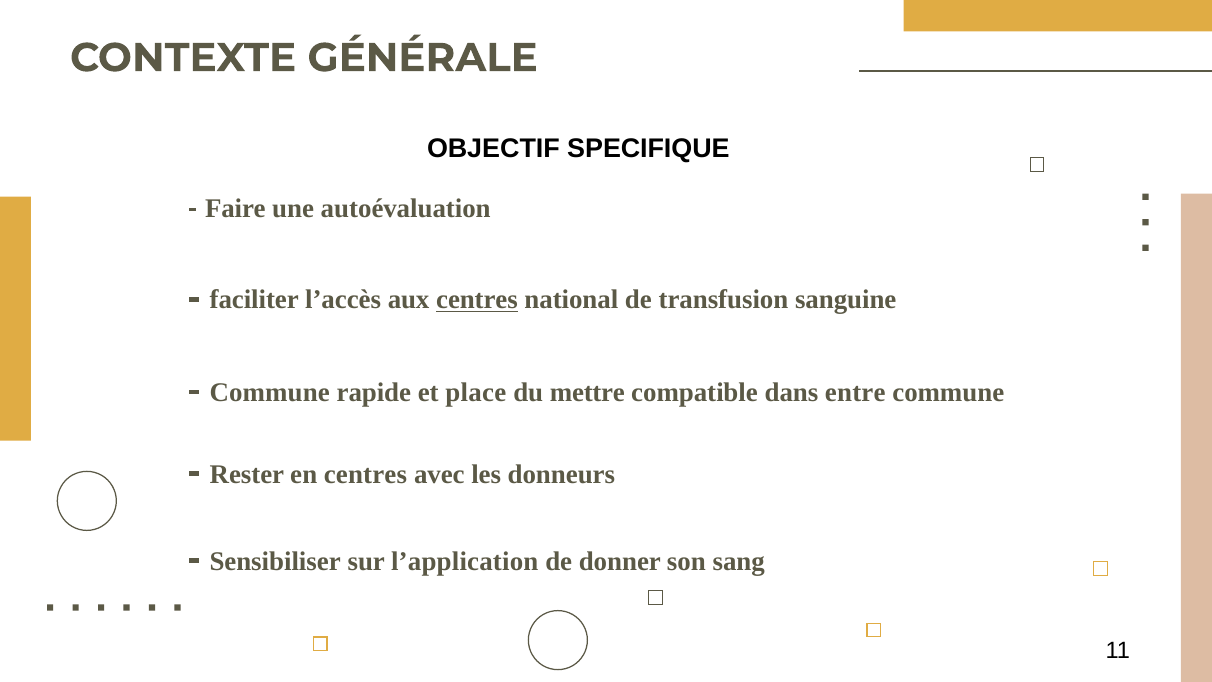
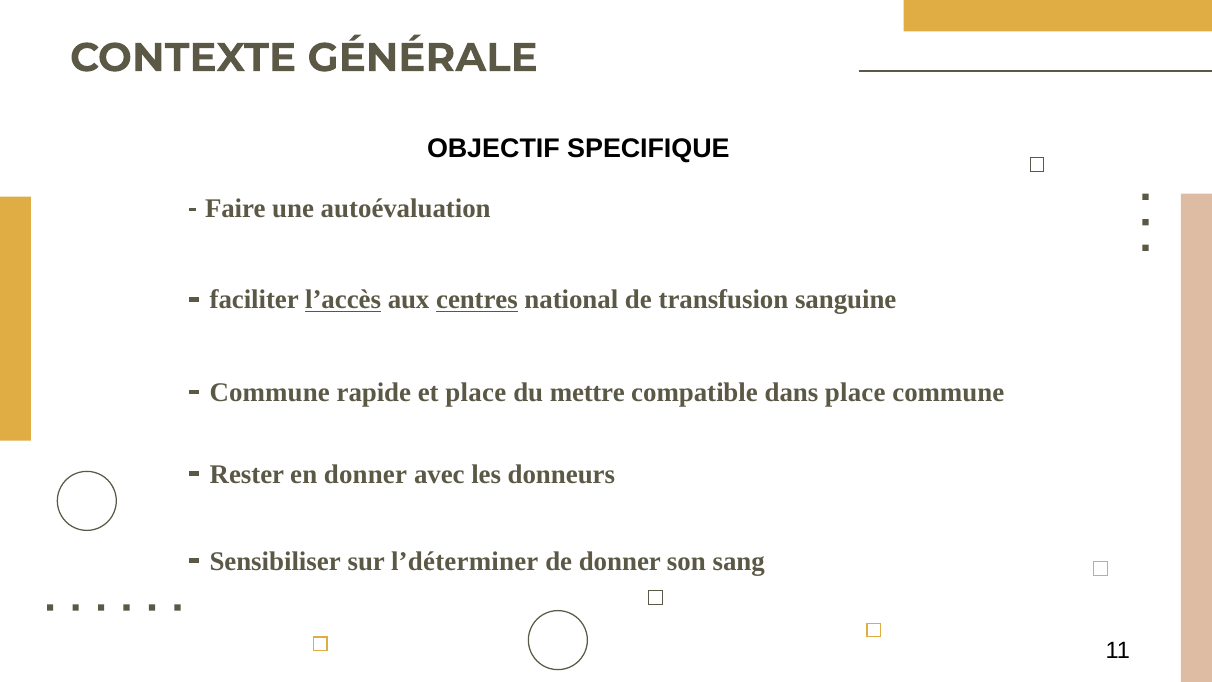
l’accès underline: none -> present (343, 300)
dans entre: entre -> place (855, 393)
en centres: centres -> donner (365, 474)
l’application: l’application -> l’déterminer (465, 561)
